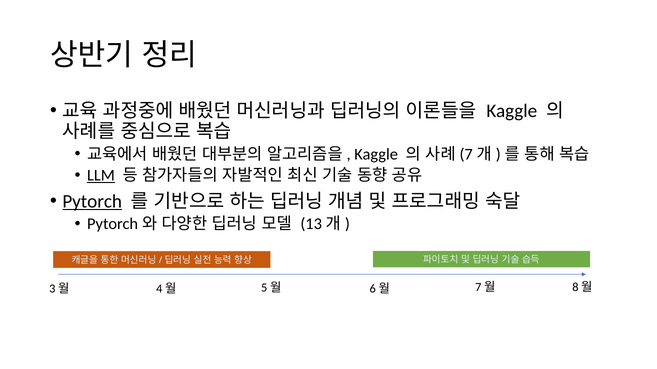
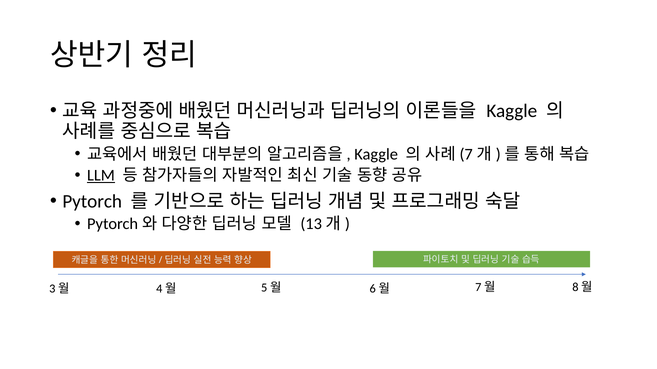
Pytorch underline: present -> none (92, 202)
